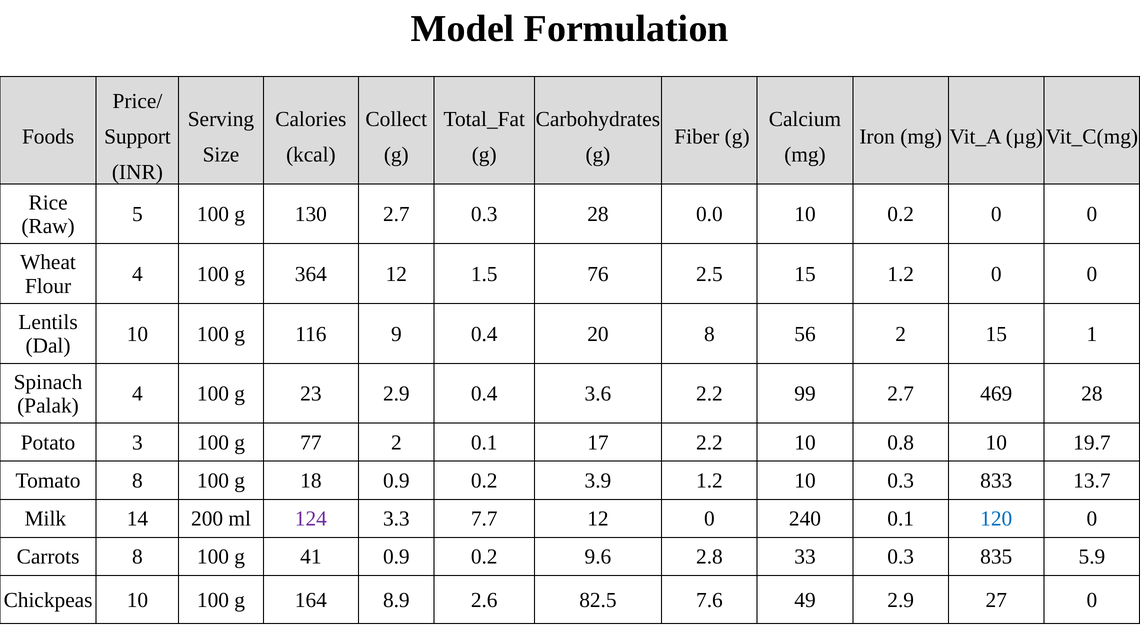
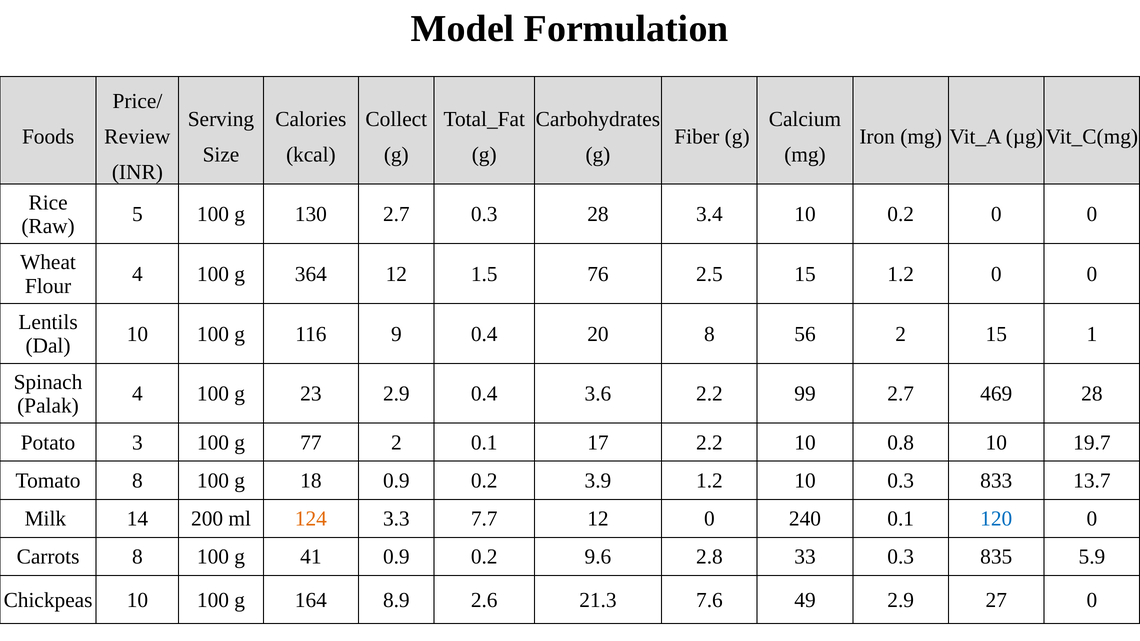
Support: Support -> Review (137, 137)
0.0: 0.0 -> 3.4 (709, 214)
124 colour: purple -> orange (311, 519)
82.5: 82.5 -> 21.3 (598, 600)
